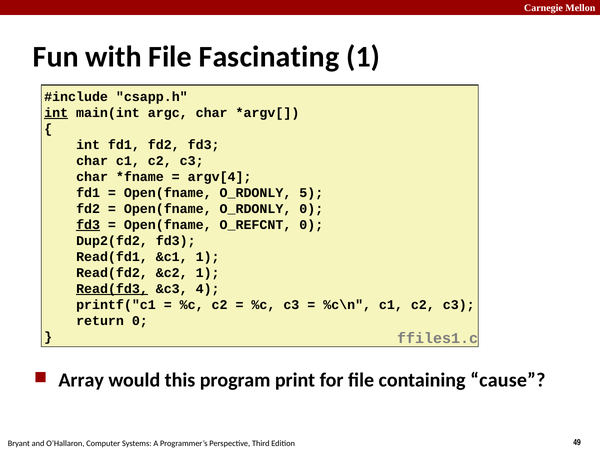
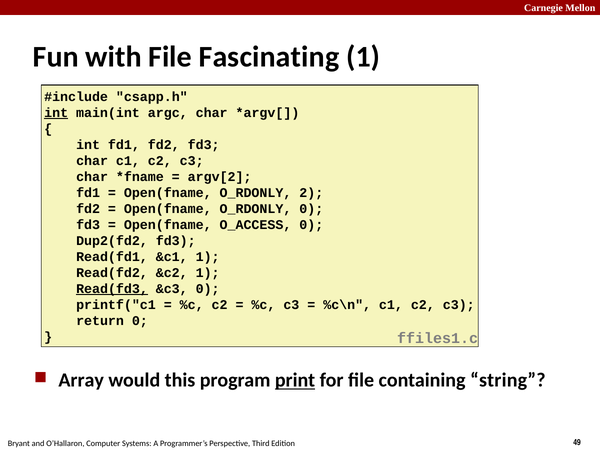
argv[4: argv[4 -> argv[2 (220, 177)
5: 5 -> 2 (311, 193)
fd3 underline: present -> none (88, 225)
O_REFCNT: O_REFCNT -> O_ACCESS (255, 225)
&c3 4: 4 -> 0 (208, 289)
print underline: none -> present (295, 380)
cause: cause -> string (508, 380)
